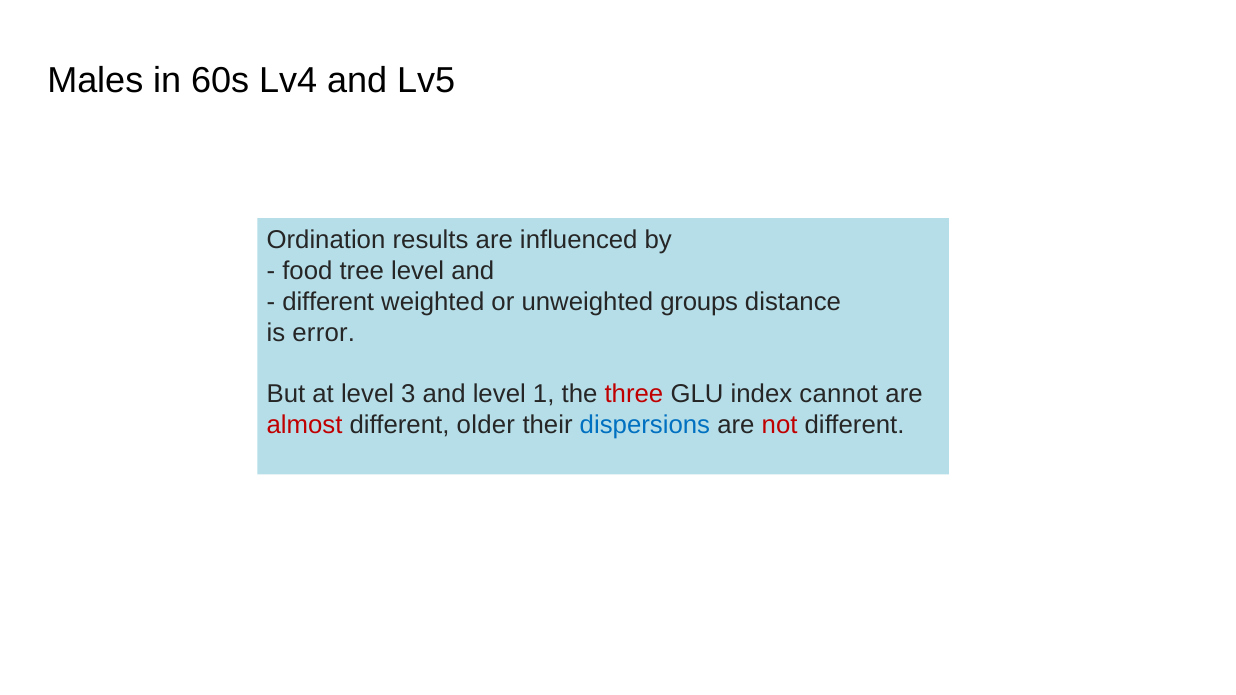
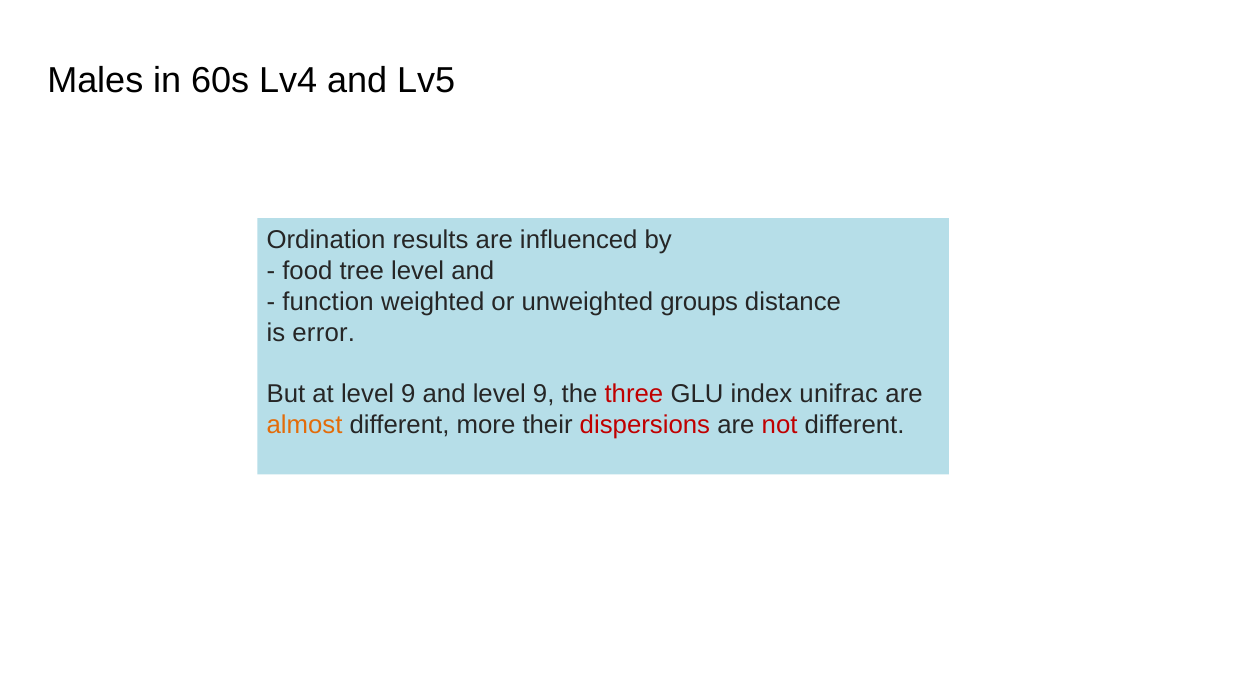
different: different -> function (328, 302)
at level 3: 3 -> 9 (408, 394)
and level 1: 1 -> 9 (544, 394)
cannot: cannot -> unifrac (839, 394)
almost colour: red -> orange (305, 425)
older: older -> more (486, 425)
dispersions colour: blue -> red (645, 425)
